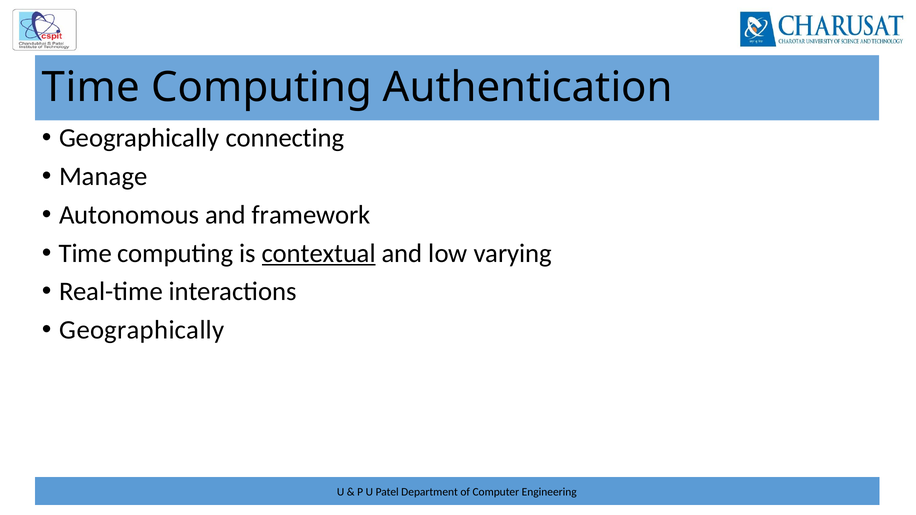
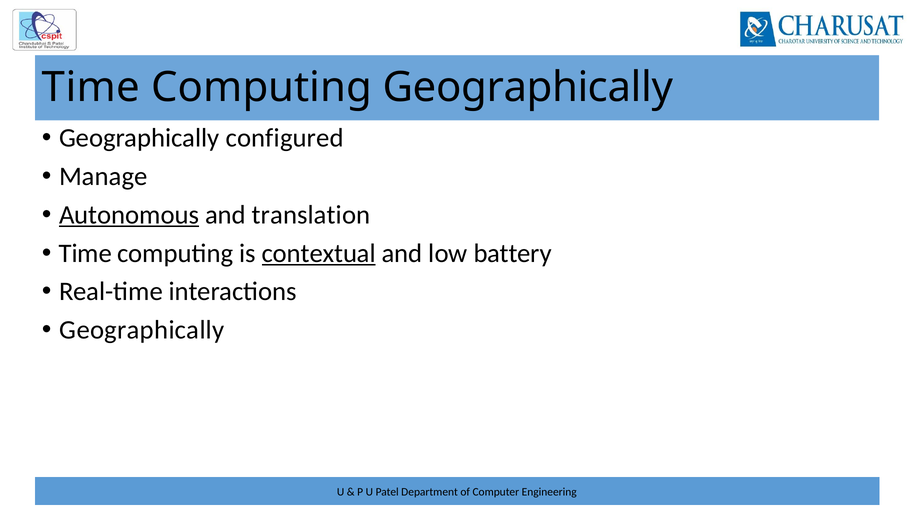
Computing Authentication: Authentication -> Geographically (528, 88)
connecting: connecting -> configured (285, 138)
Autonomous underline: none -> present (129, 215)
framework: framework -> translation (311, 215)
varying: varying -> battery (513, 253)
